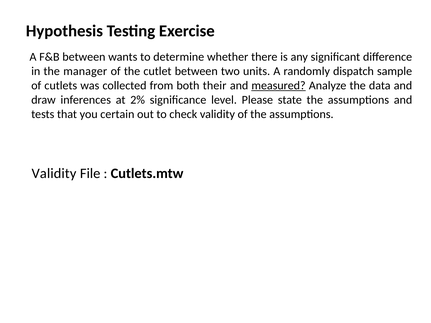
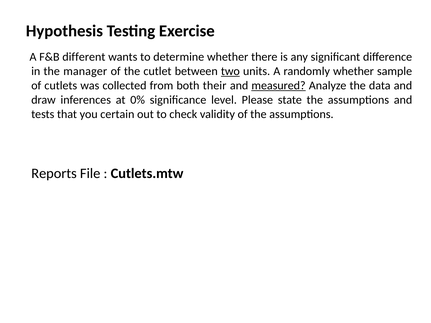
F&B between: between -> different (84, 57)
two underline: none -> present (230, 71)
randomly dispatch: dispatch -> whether (354, 71)
2%: 2% -> 0% (138, 100)
Validity: Validity -> Reports (54, 174)
